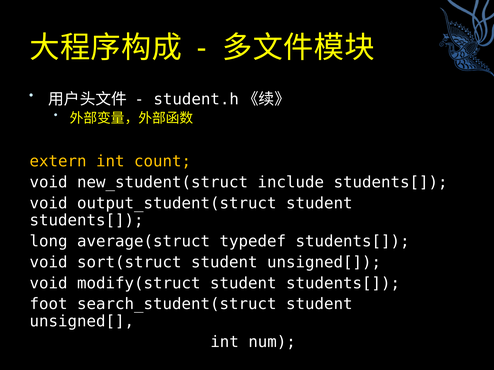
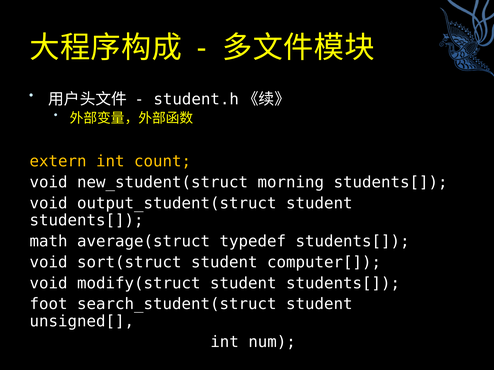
include: include -> morning (291, 183)
long: long -> math (49, 242)
sort(struct student unsigned[: unsigned[ -> computer[ (324, 263)
